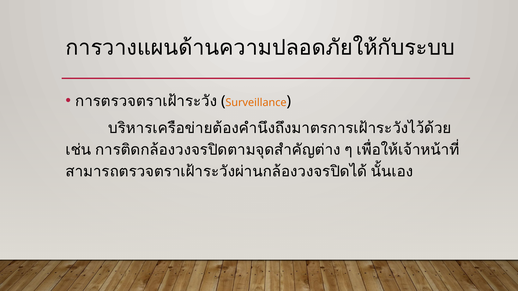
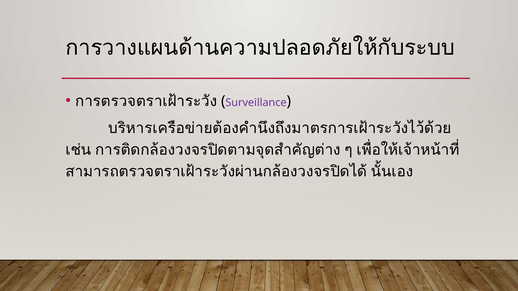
Surveillance colour: orange -> purple (256, 103)
